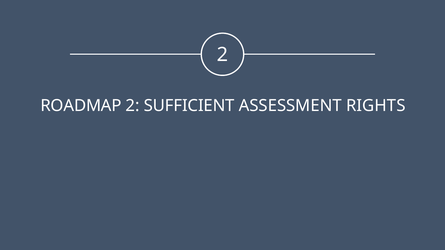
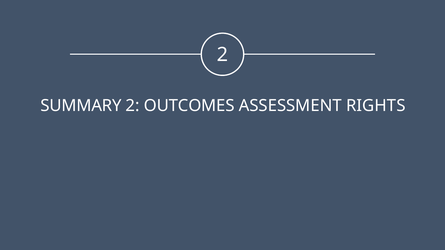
ROADMAP: ROADMAP -> SUMMARY (81, 106)
SUFFICIENT: SUFFICIENT -> OUTCOMES (189, 106)
